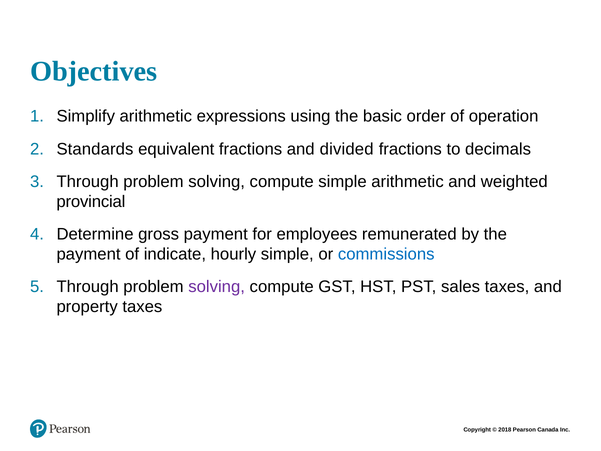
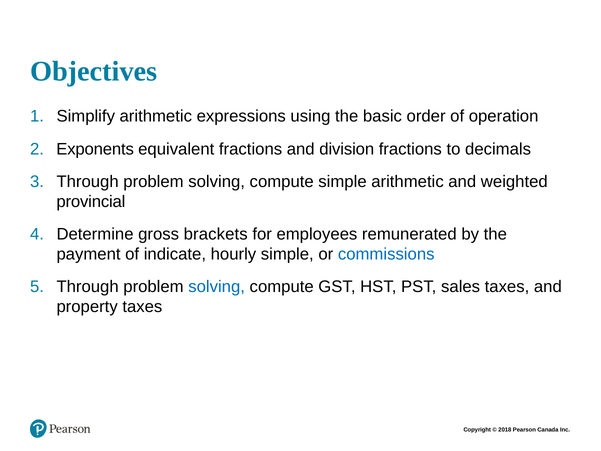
Standards: Standards -> Exponents (95, 149)
divided: divided -> division (347, 149)
gross payment: payment -> brackets (216, 234)
solving colour: purple -> blue (217, 287)
